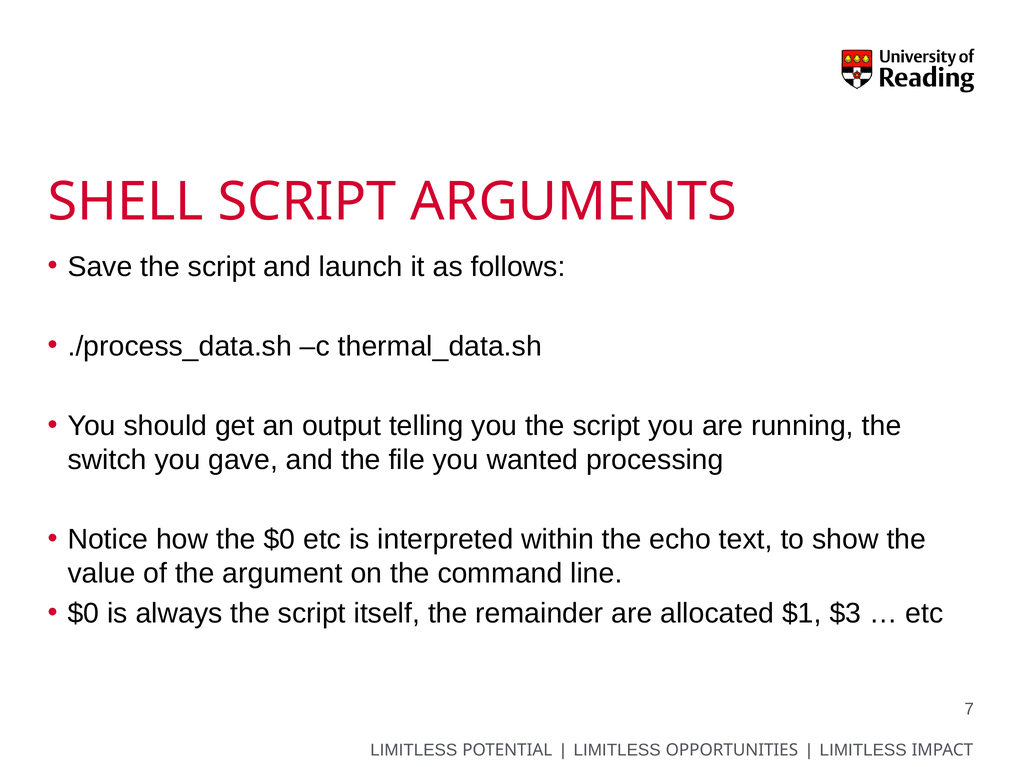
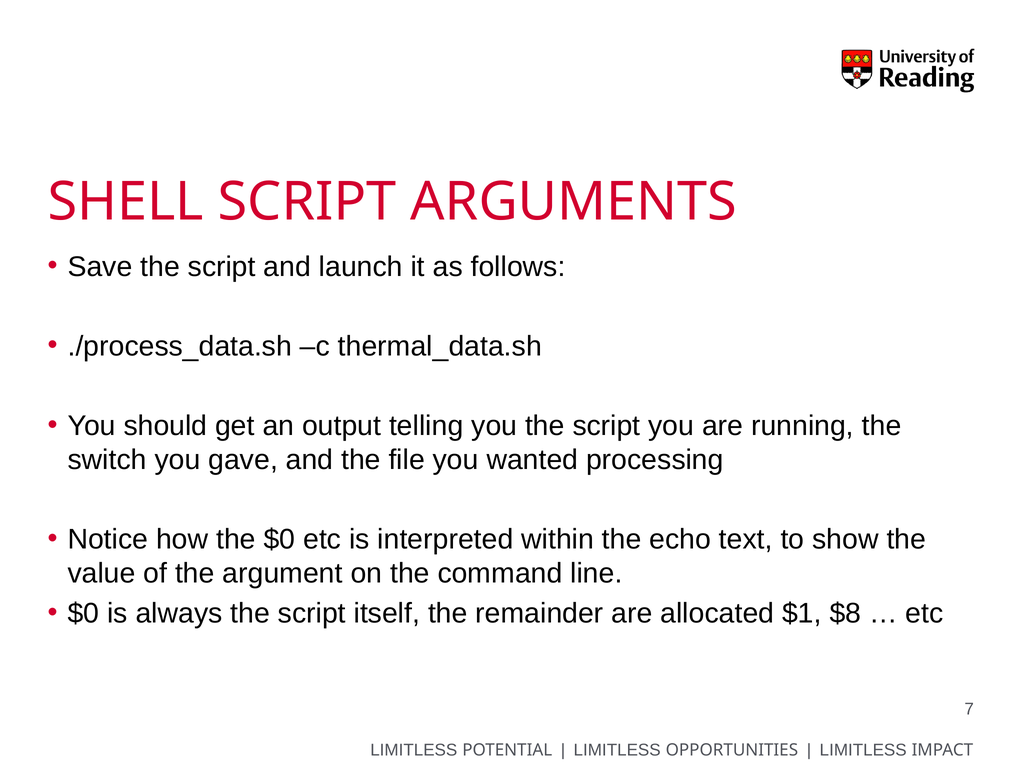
$3: $3 -> $8 (845, 614)
